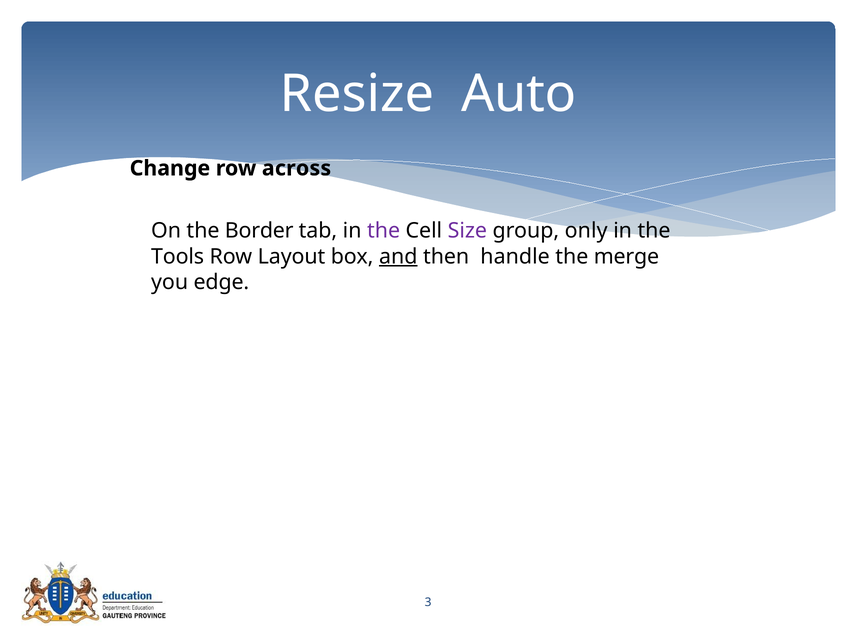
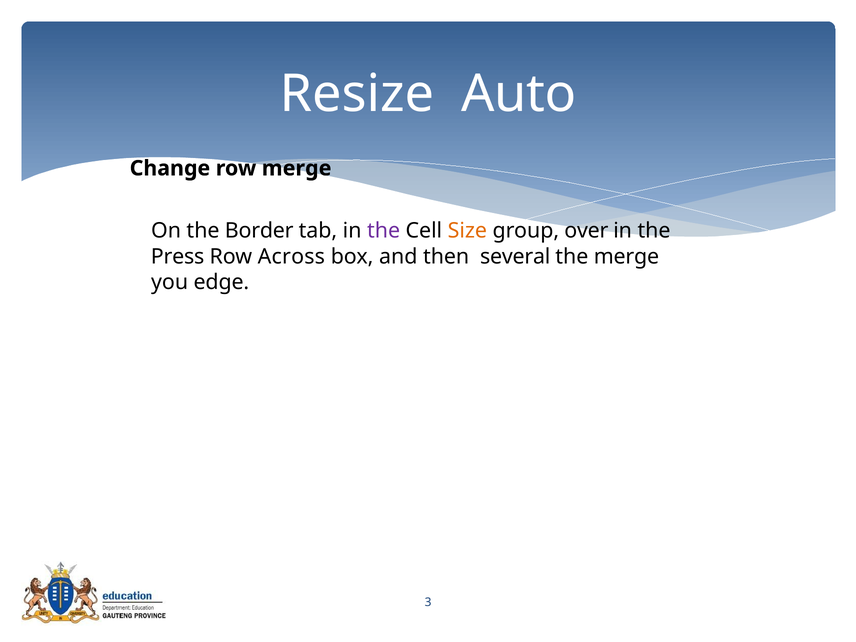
row across: across -> merge (297, 168)
Size colour: purple -> orange (467, 231)
only: only -> over (586, 231)
Tools: Tools -> Press (178, 257)
Layout: Layout -> Across (291, 257)
and underline: present -> none (398, 257)
handle: handle -> several (515, 257)
